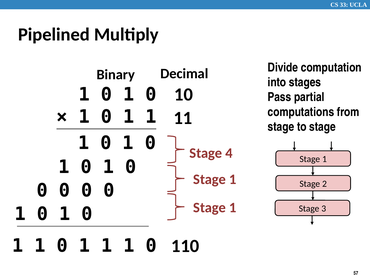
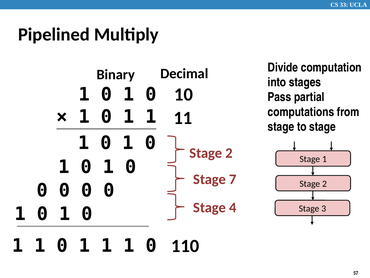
4: 4 -> 2 (229, 153)
1: 1 -> 7 (233, 179)
1: 1 -> 4 (233, 207)
